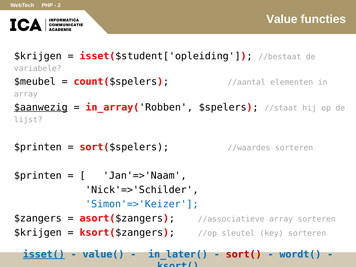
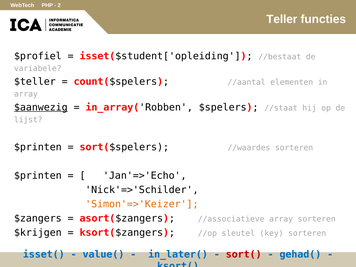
Value: Value -> Teller (282, 19)
$krijgen: $krijgen -> $profiel (38, 56)
$meubel: $meubel -> $teller (35, 82)
Jan'=>'Naam: Jan'=>'Naam -> Jan'=>'Echo (145, 176)
Simon'=>'Keizer colour: blue -> orange (142, 204)
isset( underline: present -> none (44, 254)
wordt(: wordt( -> gehad( (300, 254)
